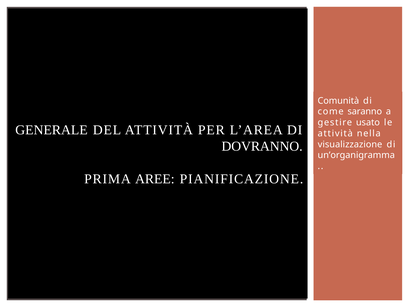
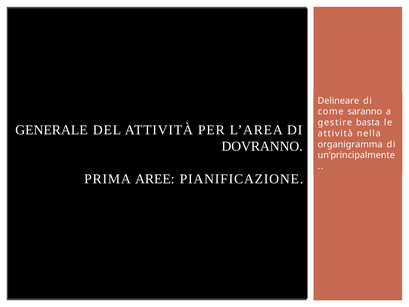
Comunità: Comunità -> Delineare (338, 101)
usato: usato -> basta (368, 122)
visualizzazione: visualizzazione -> organigramma (350, 144)
un’organigramma: un’organigramma -> un’principalmente (356, 155)
